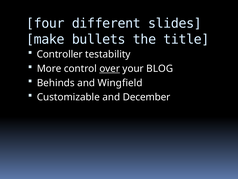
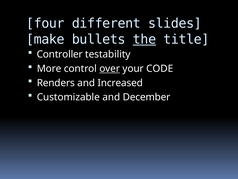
the underline: none -> present (144, 39)
BLOG: BLOG -> CODE (160, 68)
Behinds: Behinds -> Renders (56, 83)
Wingfield: Wingfield -> Increased (120, 83)
